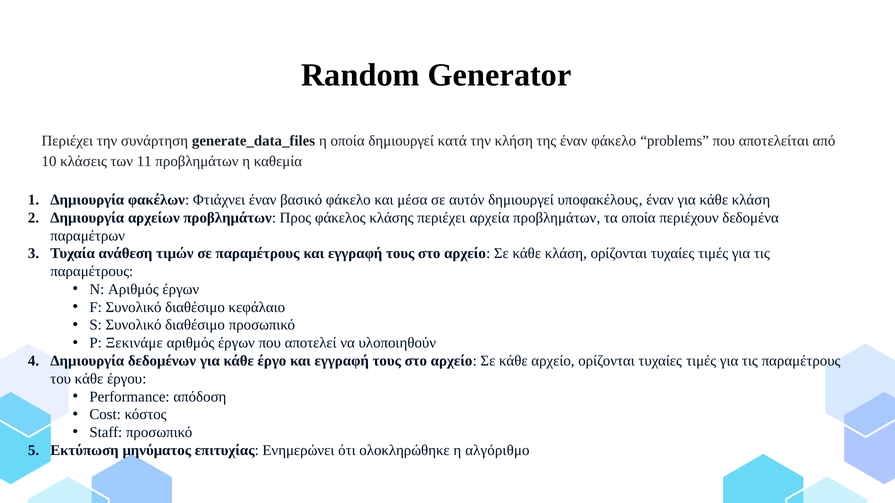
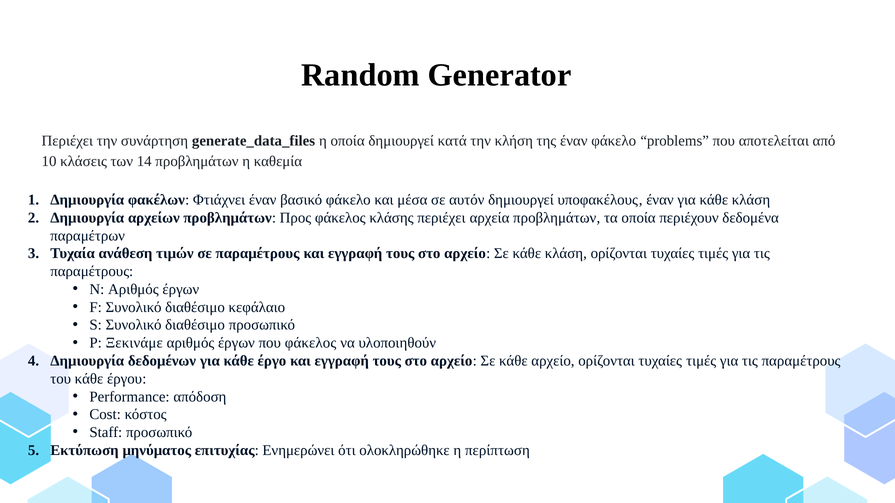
11: 11 -> 14 (144, 162)
που αποτελεί: αποτελεί -> φάκελος (311, 343)
αλγόριθμο: αλγόριθμο -> περίπτωση (497, 451)
